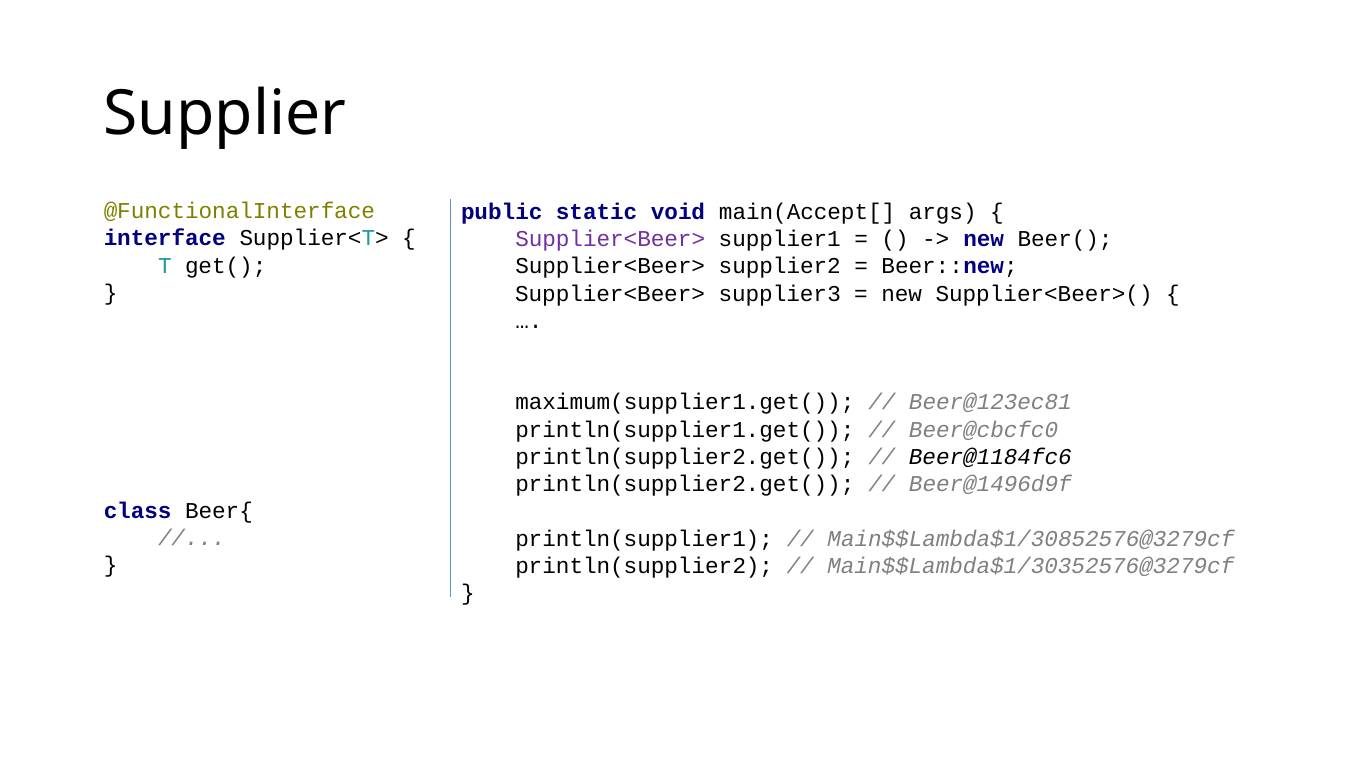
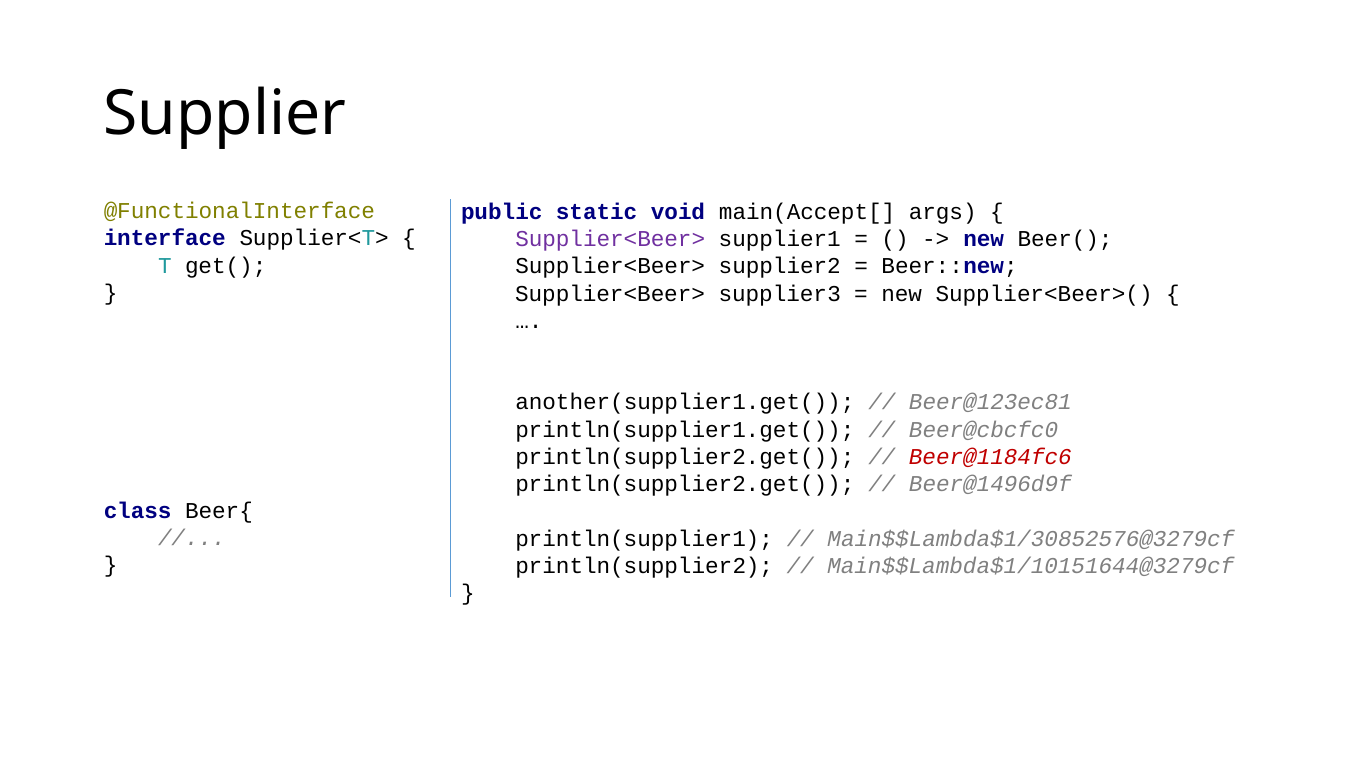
maximum(supplier1.get(: maximum(supplier1.get( -> another(supplier1.get( (685, 402)
Beer@1184fc6 colour: black -> red (990, 457)
Main$$Lambda$1/30352576@3279cf: Main$$Lambda$1/30352576@3279cf -> Main$$Lambda$1/10151644@3279cf (1031, 565)
